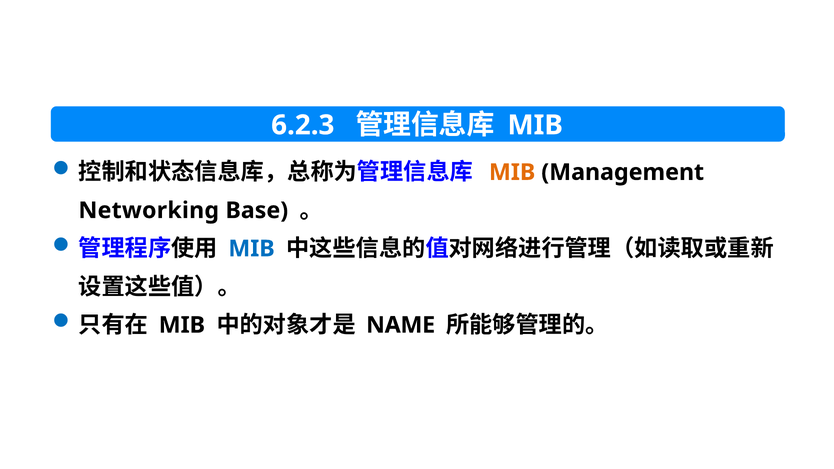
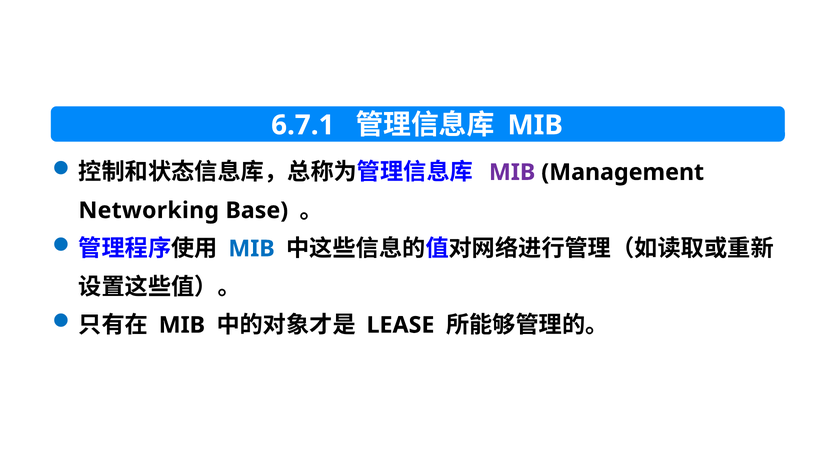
6.2.3: 6.2.3 -> 6.7.1 (303, 125)
MIB colour: orange -> purple (512, 172)
NAME: NAME -> LEASE (400, 325)
